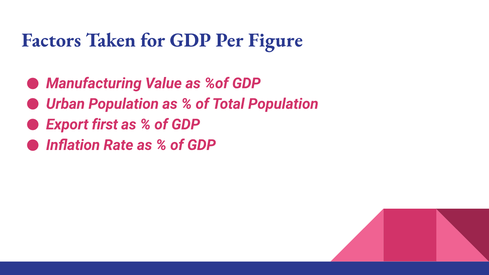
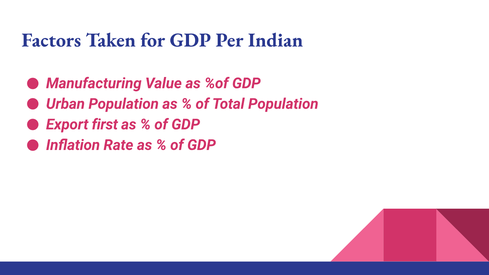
Figure: Figure -> Indian (276, 40)
